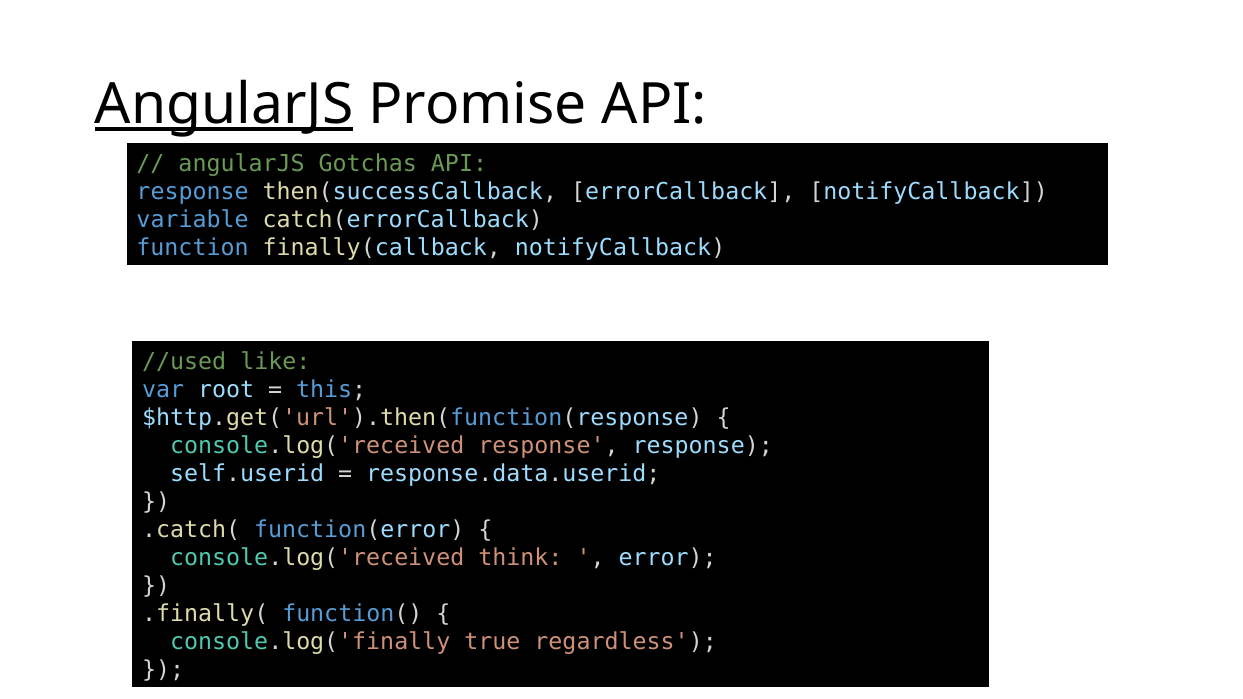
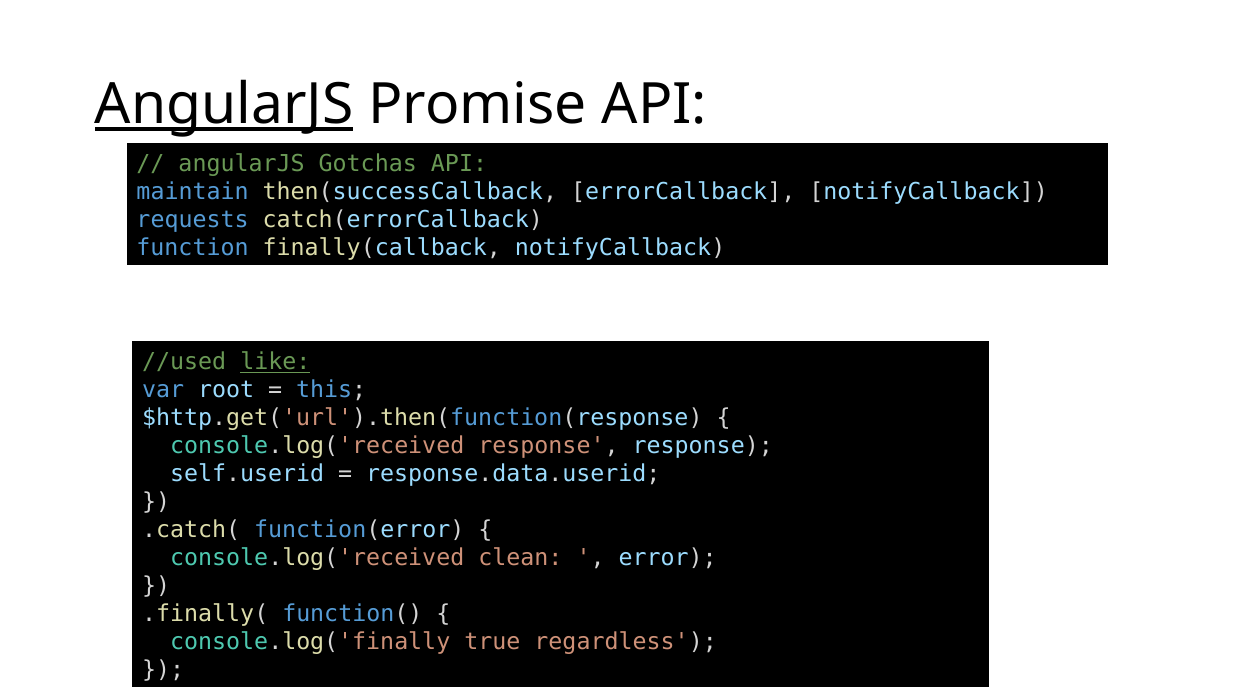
response: response -> maintain (193, 192)
variable: variable -> requests (193, 220)
like underline: none -> present (275, 362)
think: think -> clean (520, 558)
